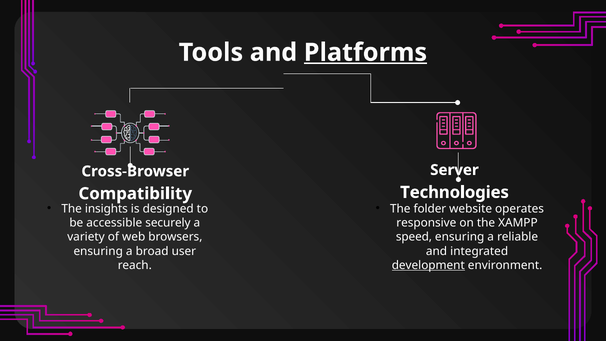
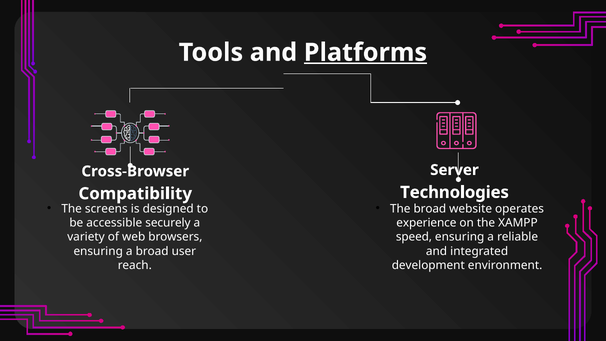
insights: insights -> screens (106, 209)
The folder: folder -> broad (430, 209)
responsive: responsive -> experience (426, 223)
development underline: present -> none (428, 265)
